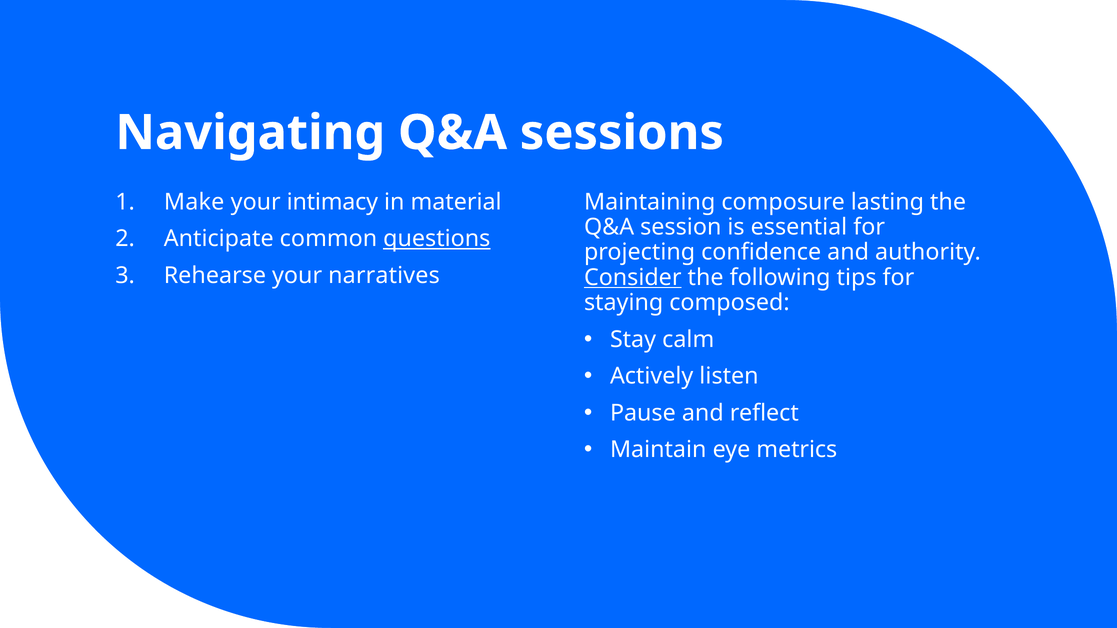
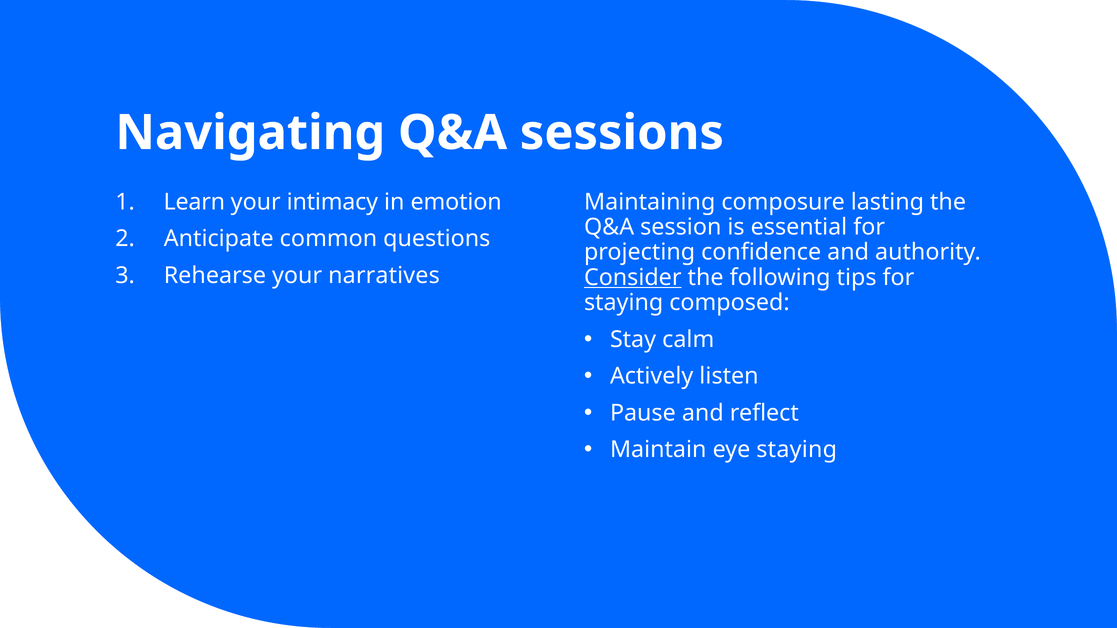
Make: Make -> Learn (194, 202)
material: material -> emotion (456, 202)
questions underline: present -> none (437, 239)
eye metrics: metrics -> staying (797, 450)
